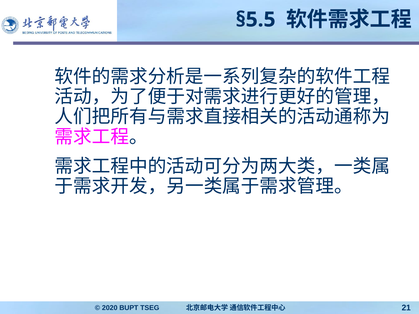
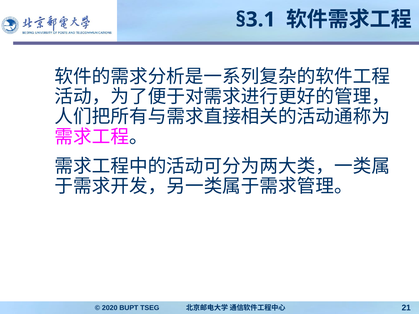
§5.5: §5.5 -> §3.1 (256, 20)
